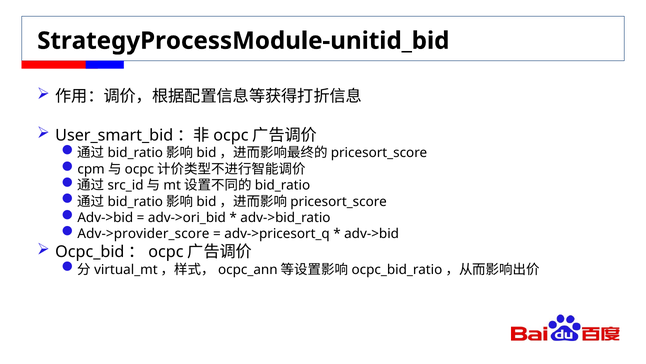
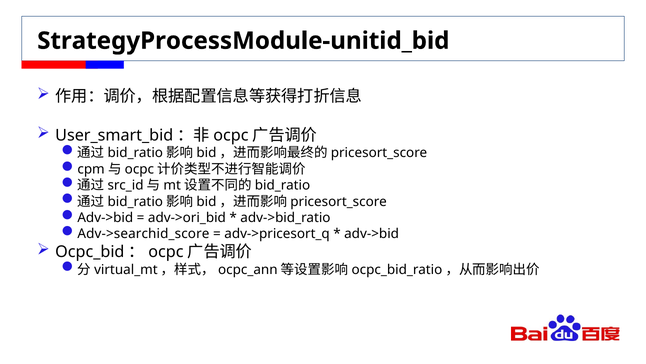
Adv->provider_score: Adv->provider_score -> Adv->searchid_score (143, 234)
